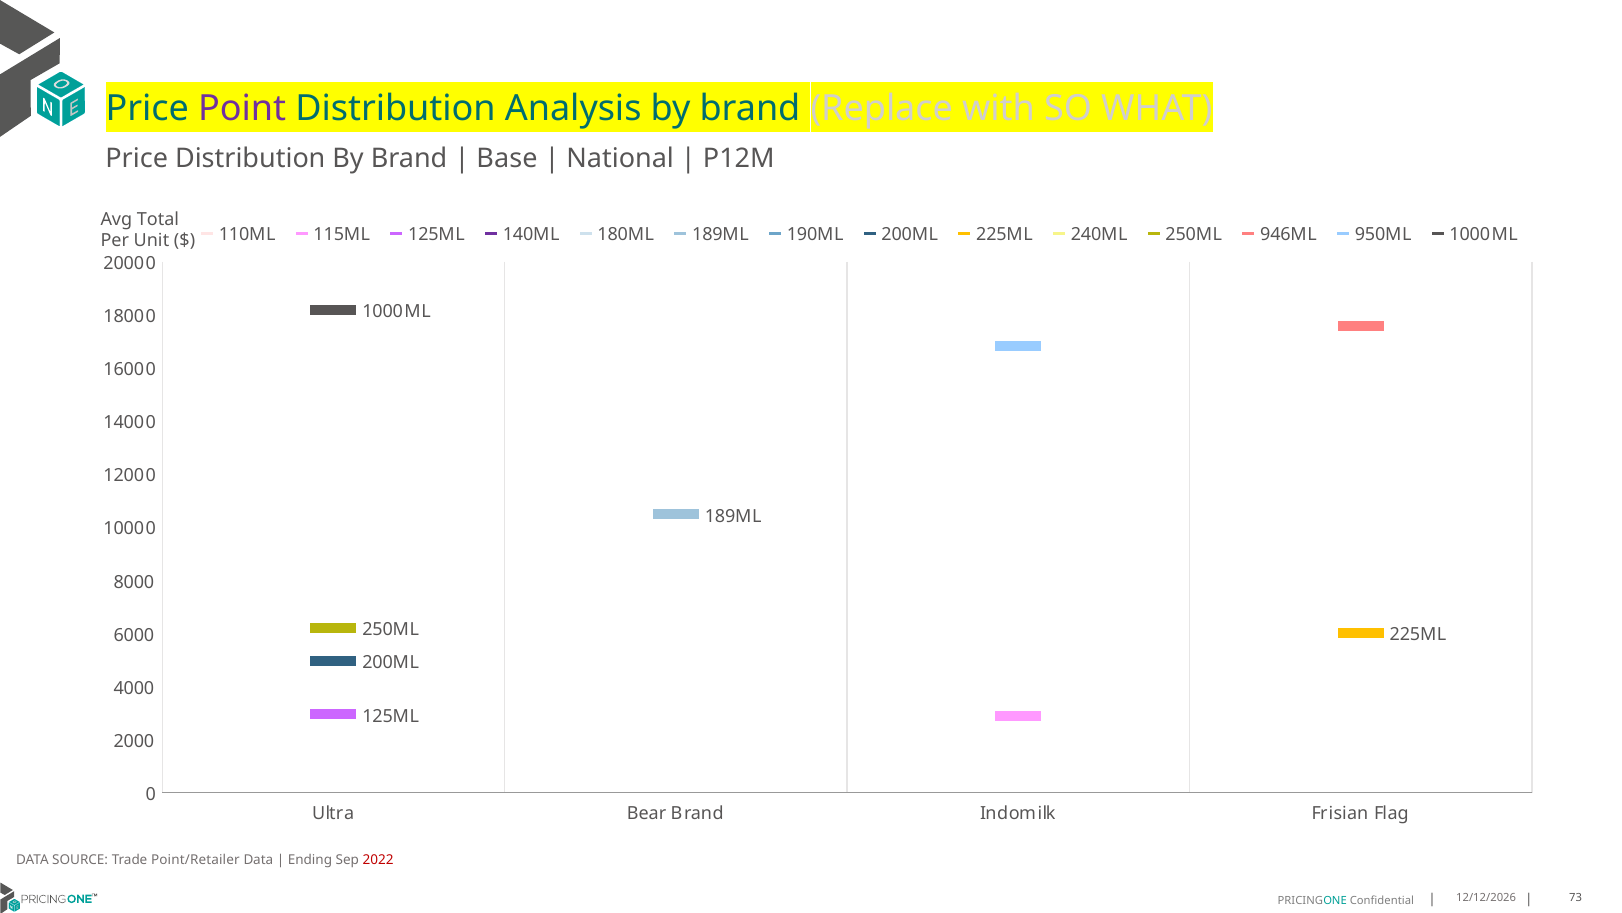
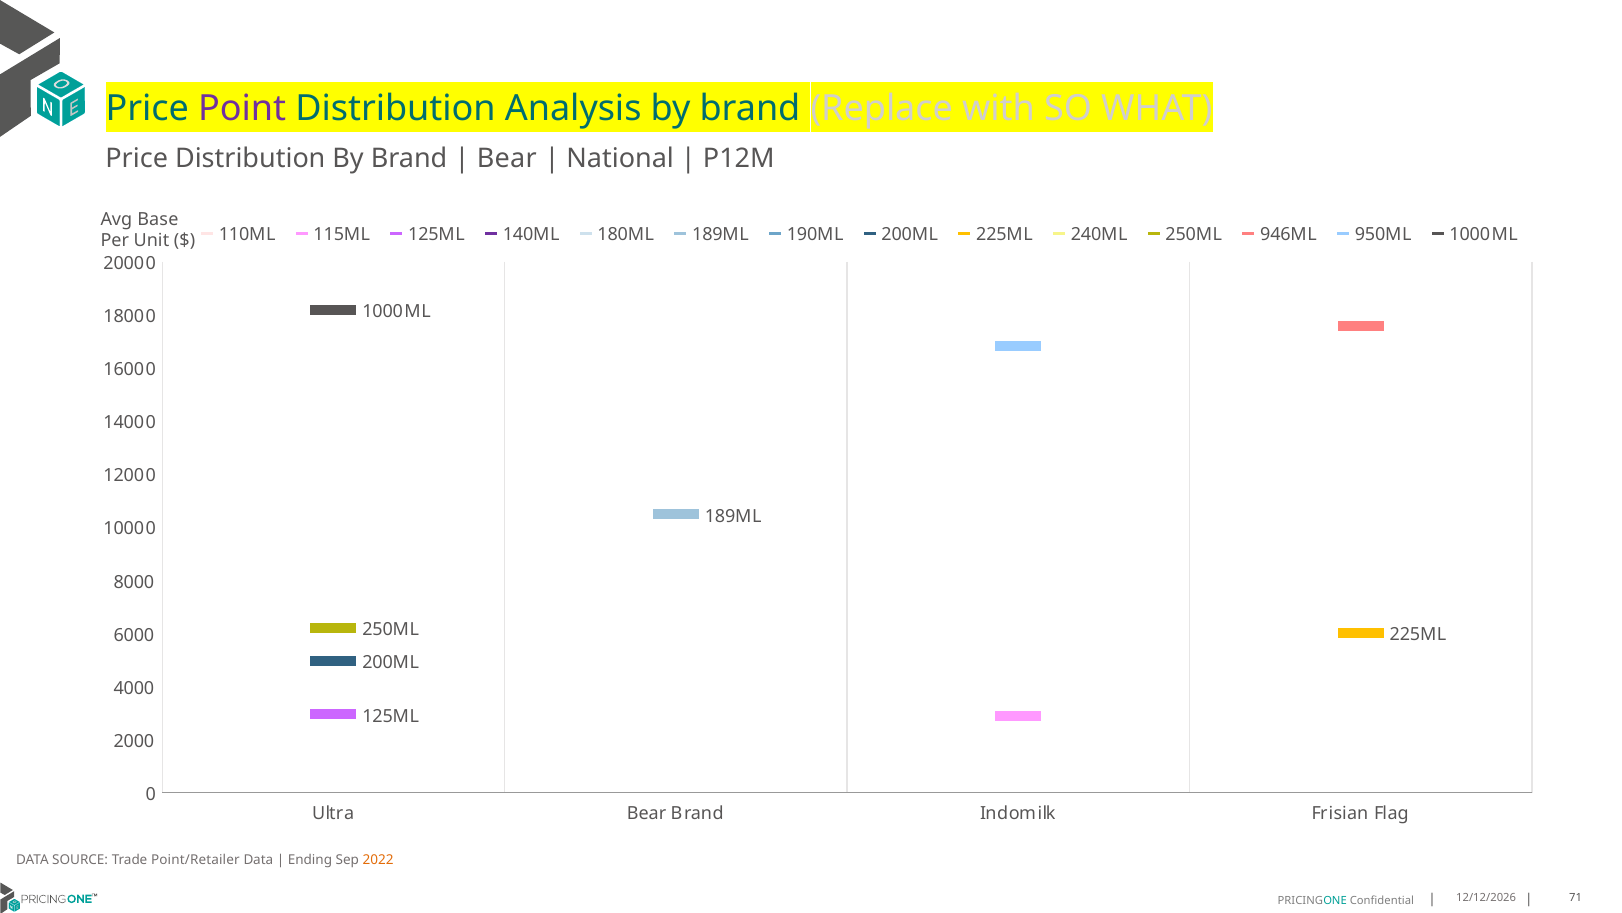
Base: Base -> Bear (507, 158)
Total: Total -> Base (158, 219)
2022 colour: red -> orange (378, 859)
73: 73 -> 71 (1576, 897)
